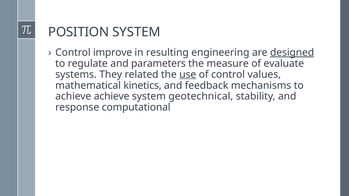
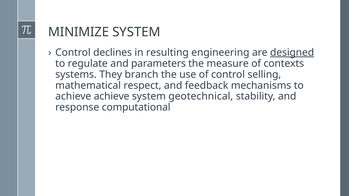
POSITION: POSITION -> MINIMIZE (79, 32)
improve: improve -> declines (113, 53)
evaluate: evaluate -> contexts (284, 64)
related: related -> branch (142, 75)
use underline: present -> none (188, 75)
values: values -> selling (264, 75)
kinetics: kinetics -> respect (142, 86)
